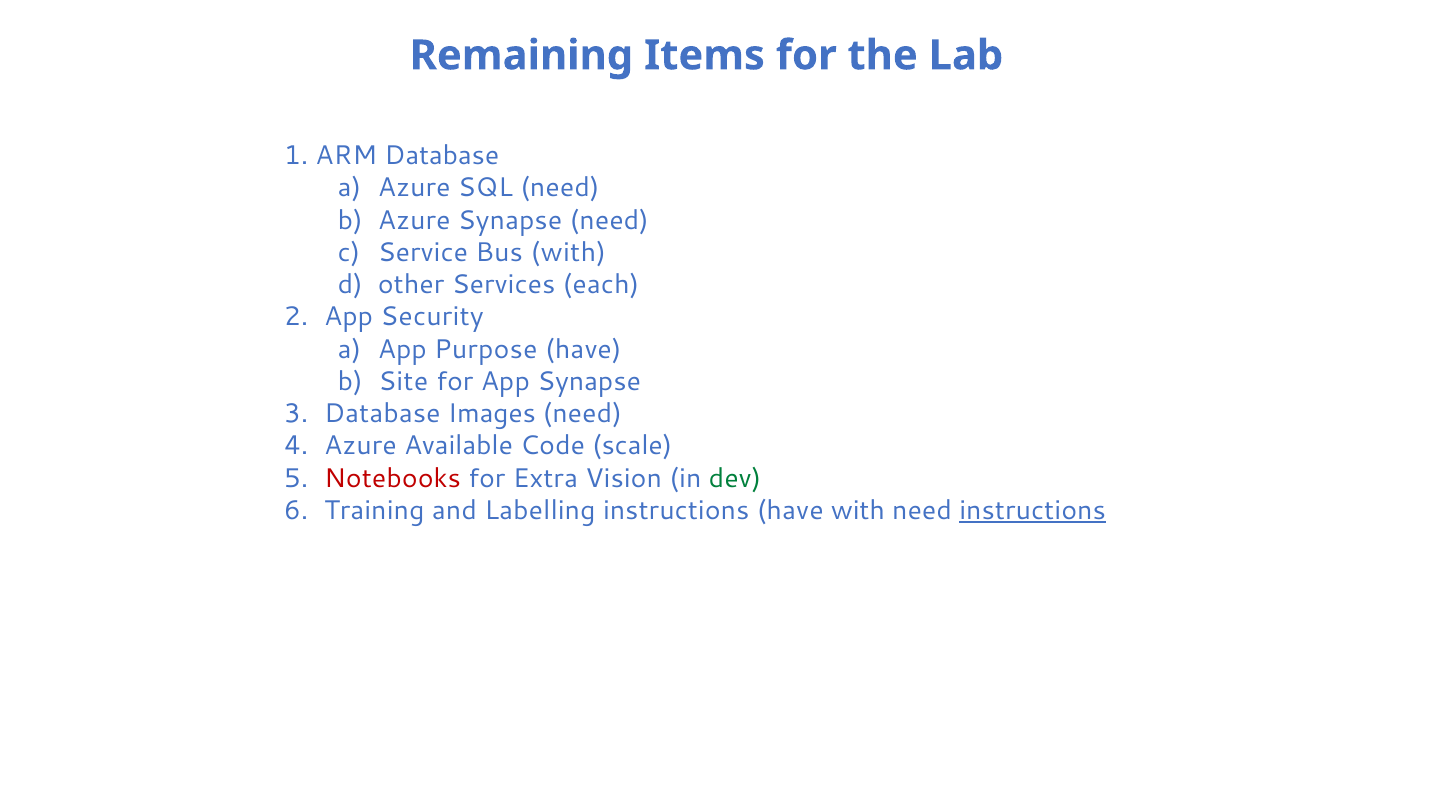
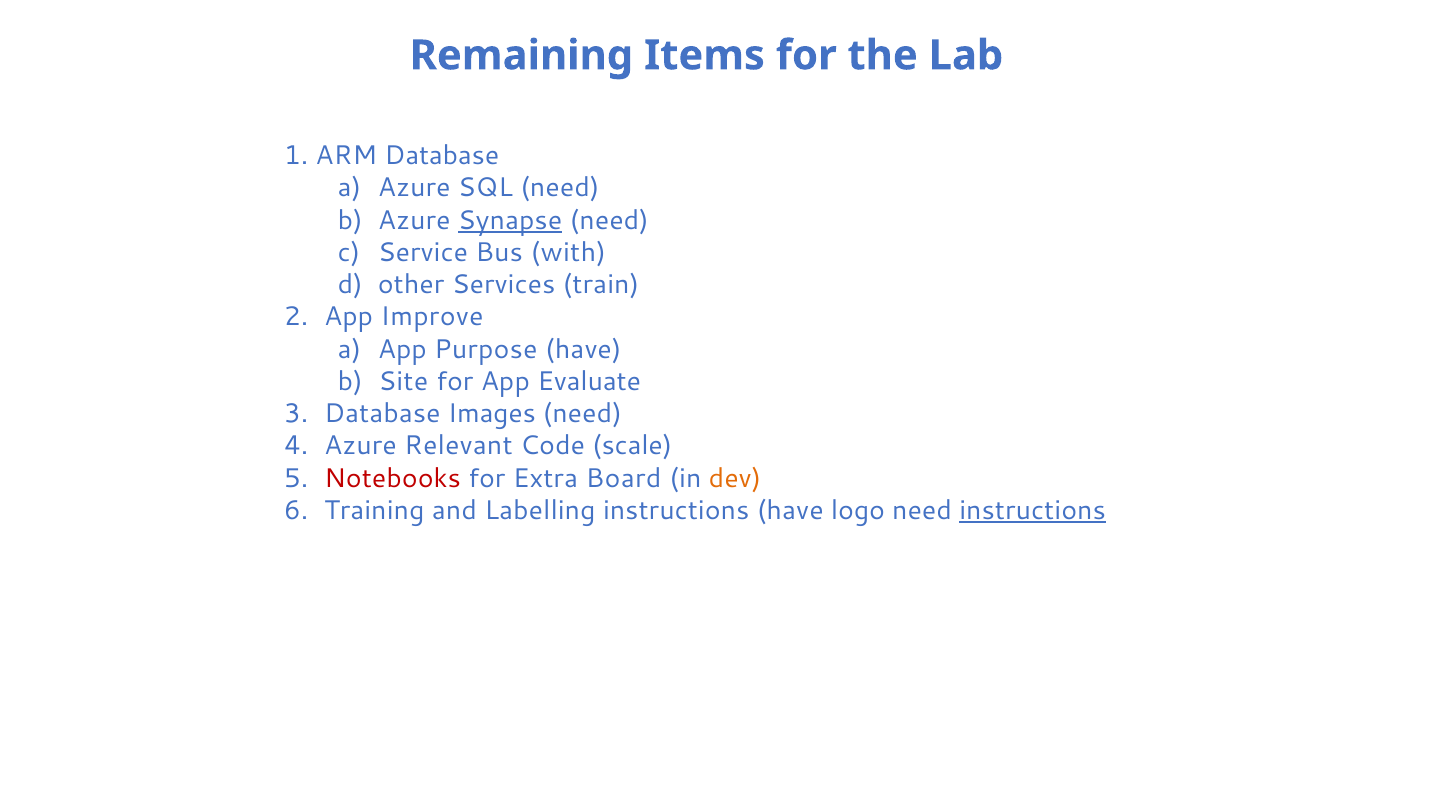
Synapse underline: none -> present (510, 220)
each: each -> train (601, 285)
Security: Security -> Improve (432, 317)
App Synapse: Synapse -> Evaluate (589, 381)
Available: Available -> Relevant (458, 446)
Vision: Vision -> Board (624, 478)
dev colour: green -> orange (735, 478)
have with: with -> logo (858, 510)
